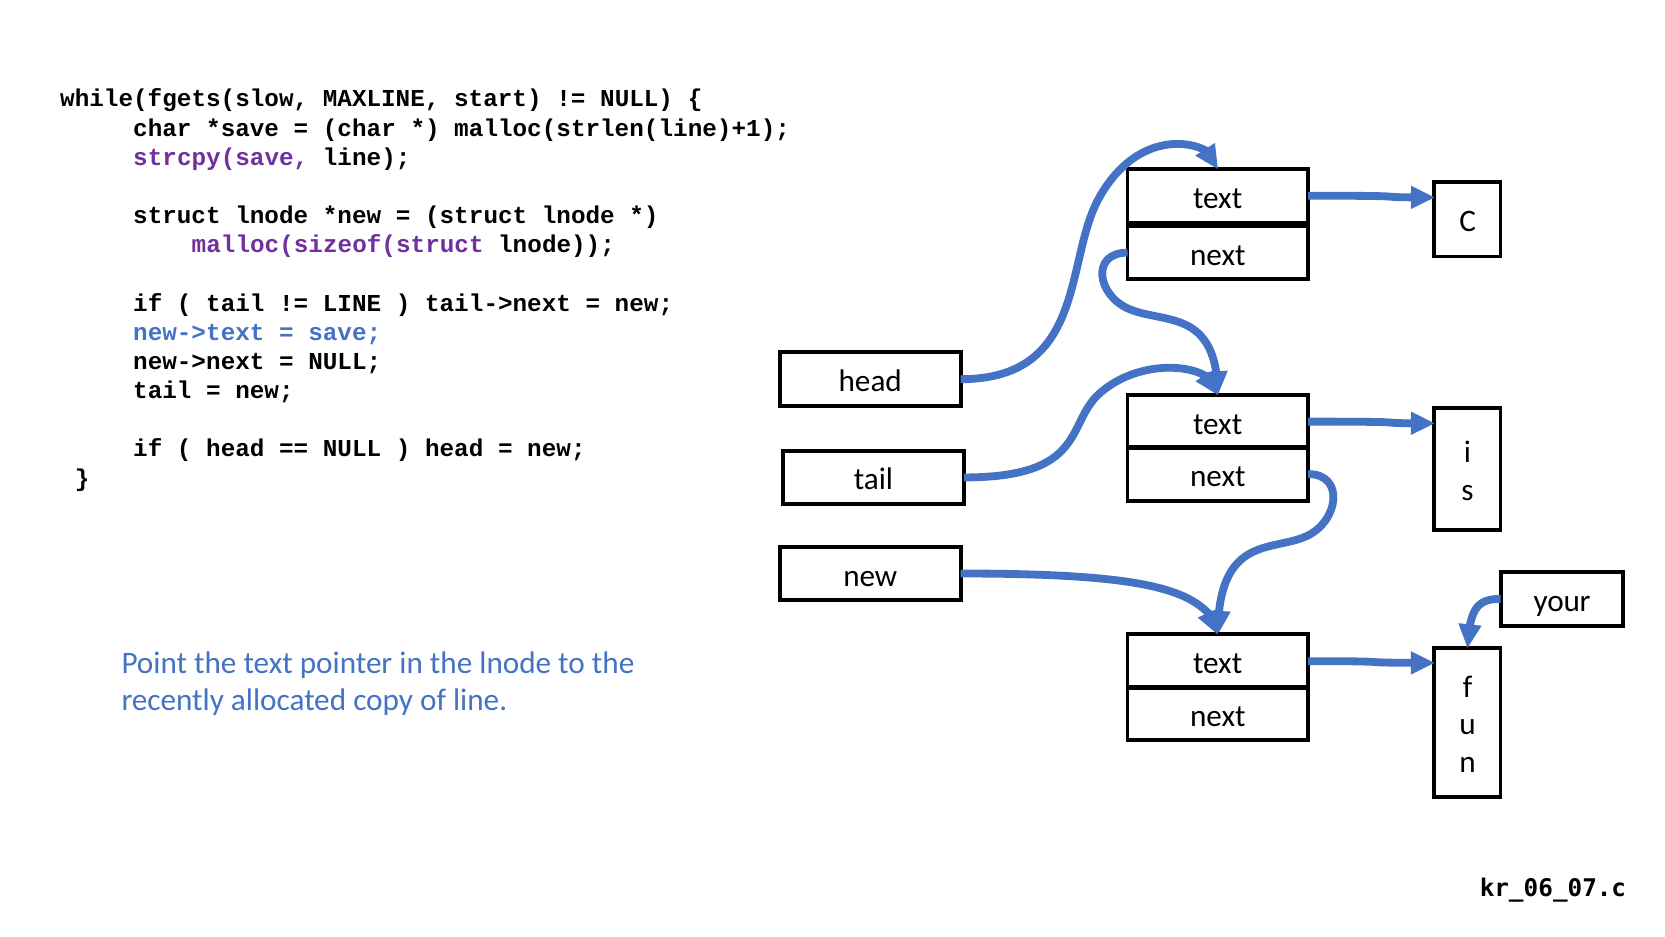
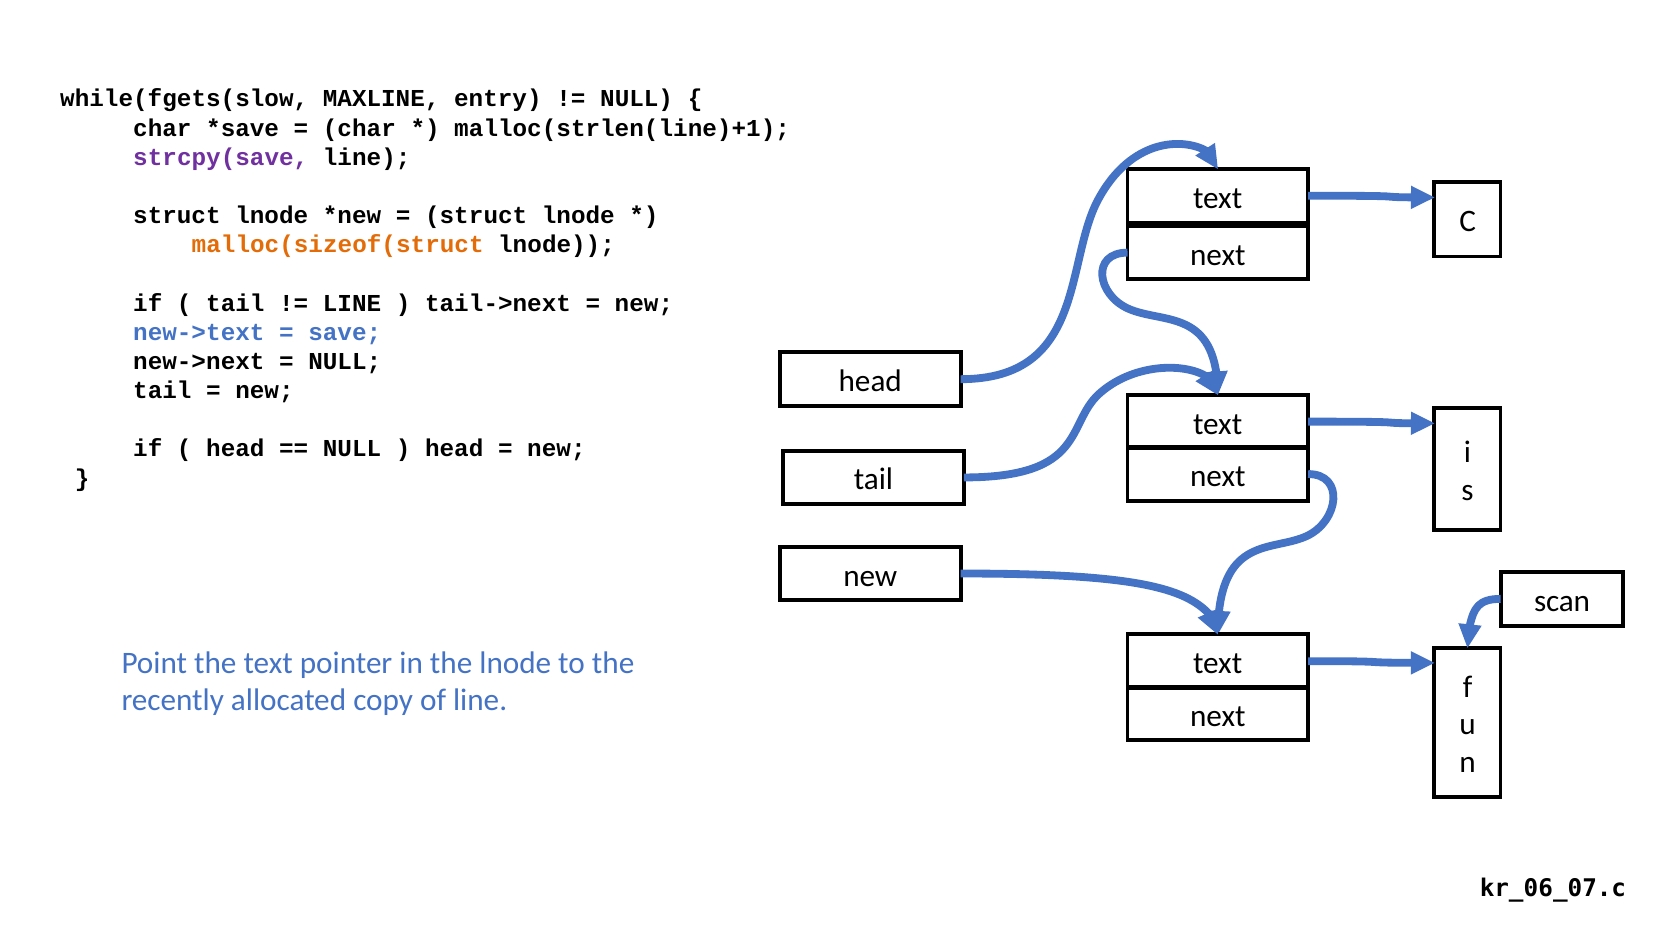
start: start -> entry (498, 99)
malloc(sizeof(struct colour: purple -> orange (338, 245)
your: your -> scan (1562, 601)
